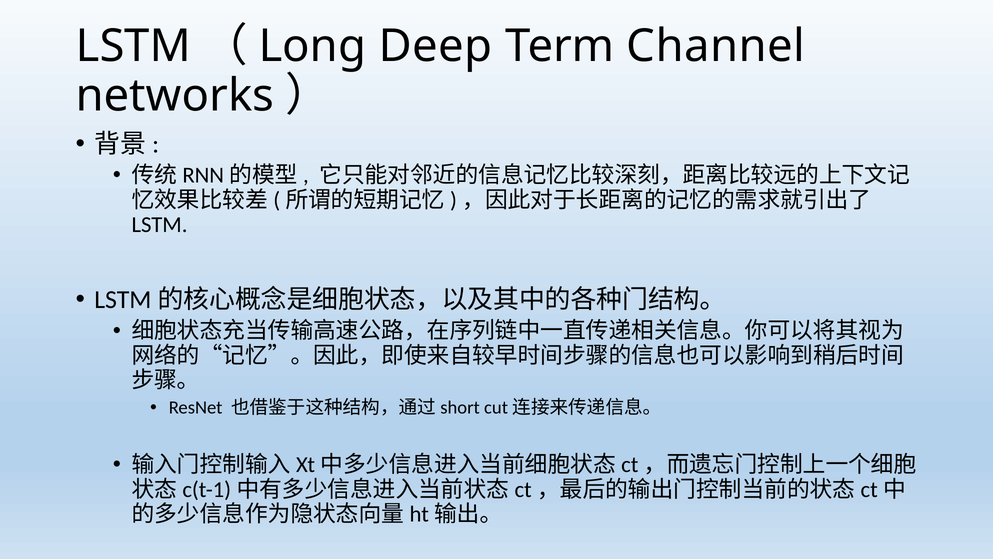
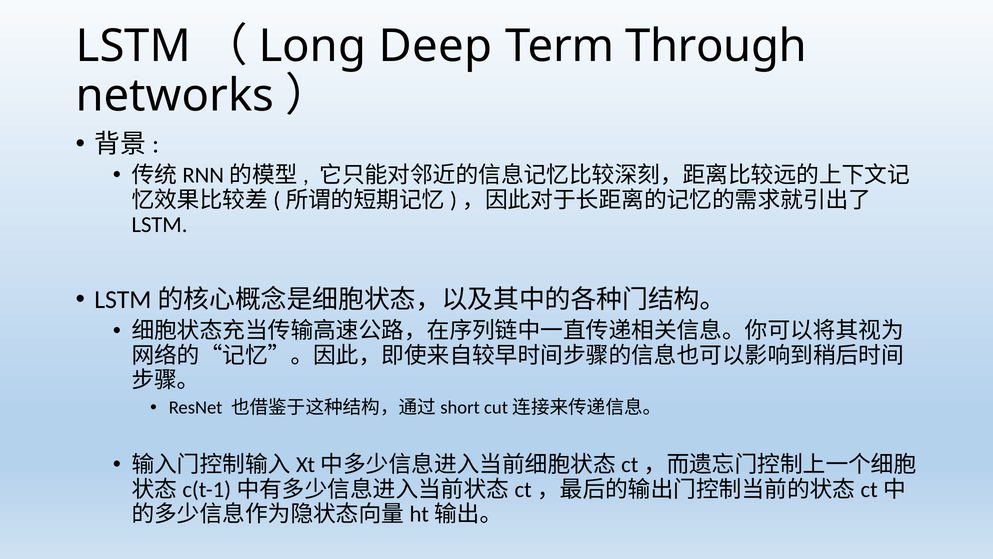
Channel: Channel -> Through (716, 46)
